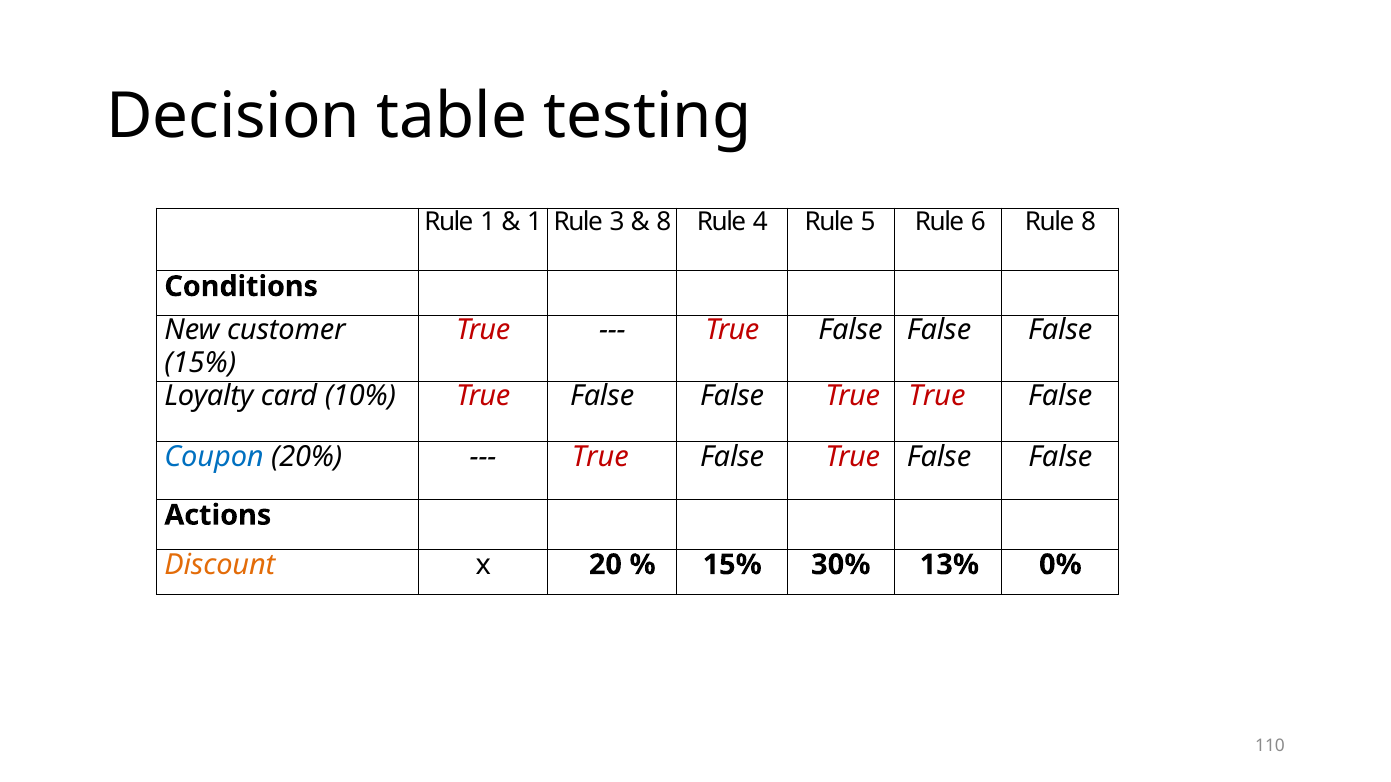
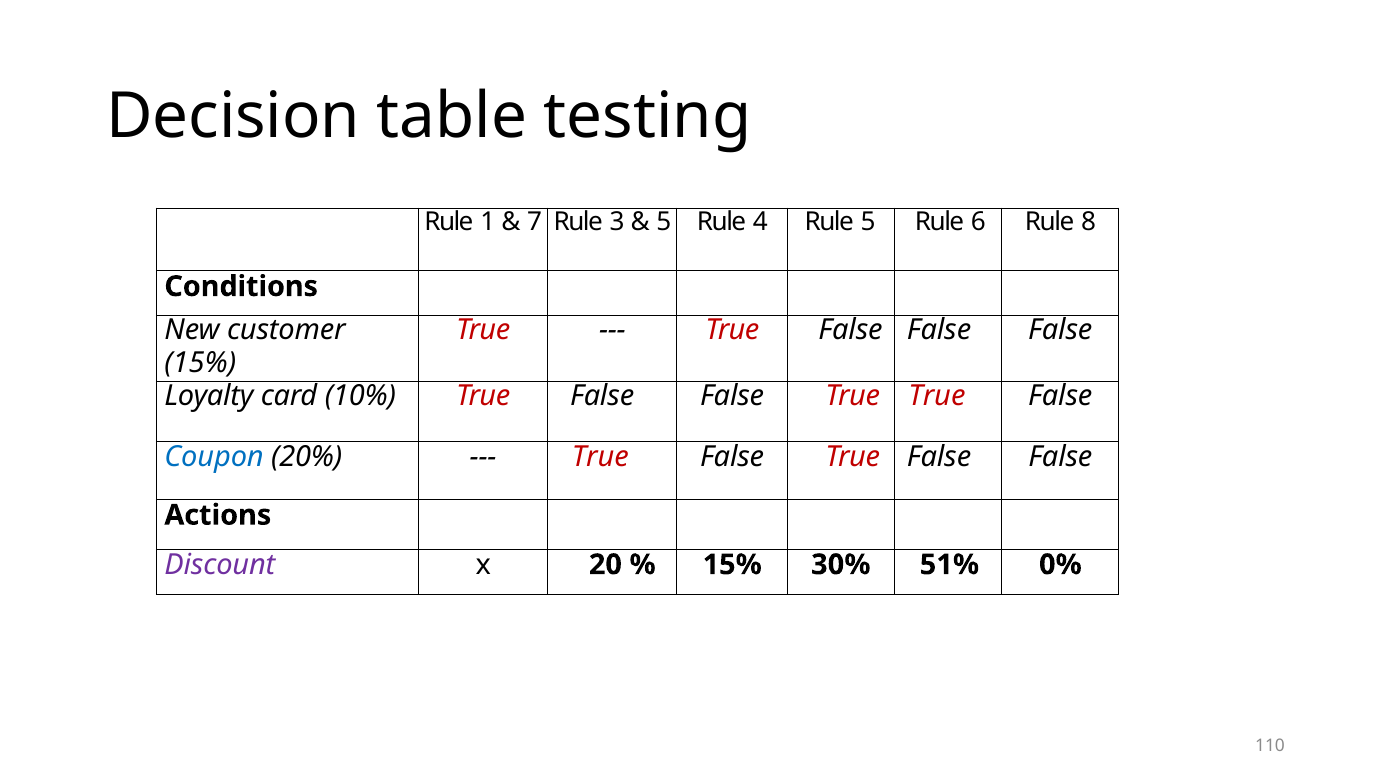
1: 1 -> 7 (535, 222)
8: 8 -> 5 (664, 222)
Discount colour: orange -> purple (220, 565)
13%: 13% -> 51% (949, 565)
